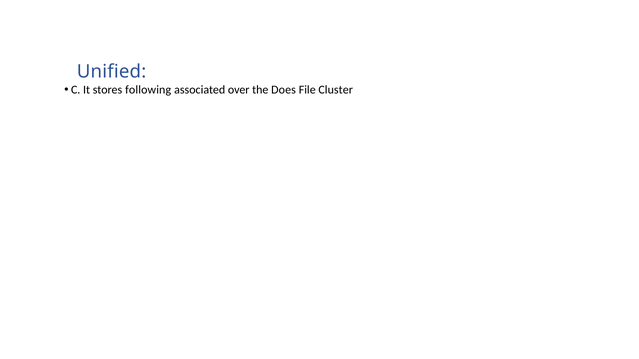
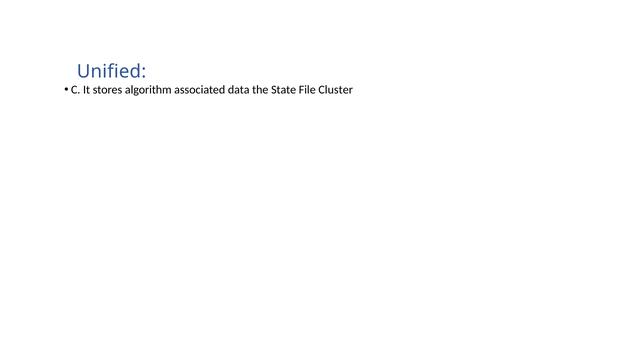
following: following -> algorithm (148, 90)
over: over -> data (239, 90)
Does: Does -> State (284, 90)
